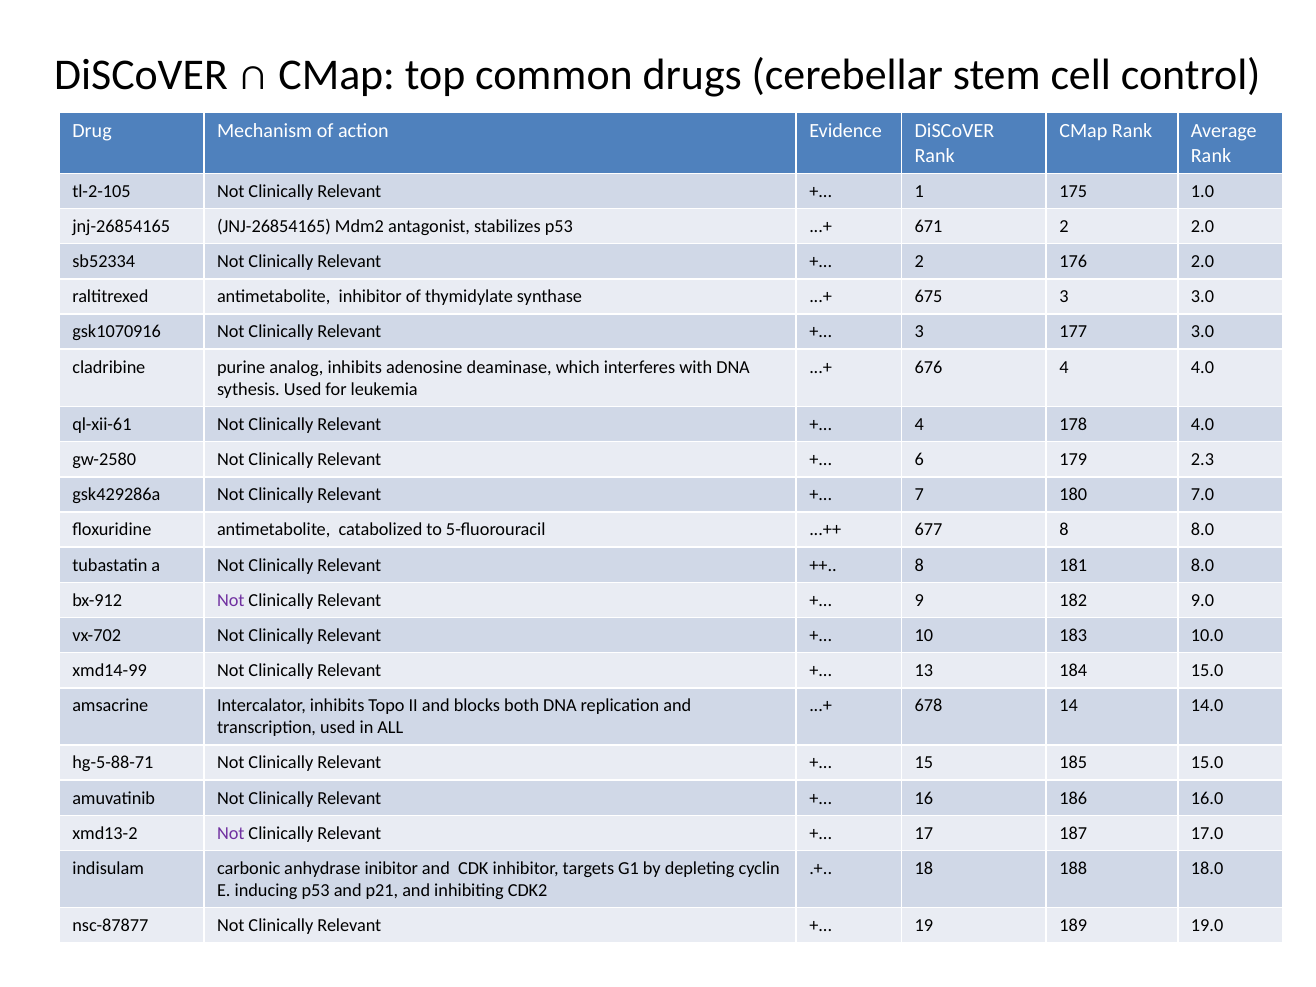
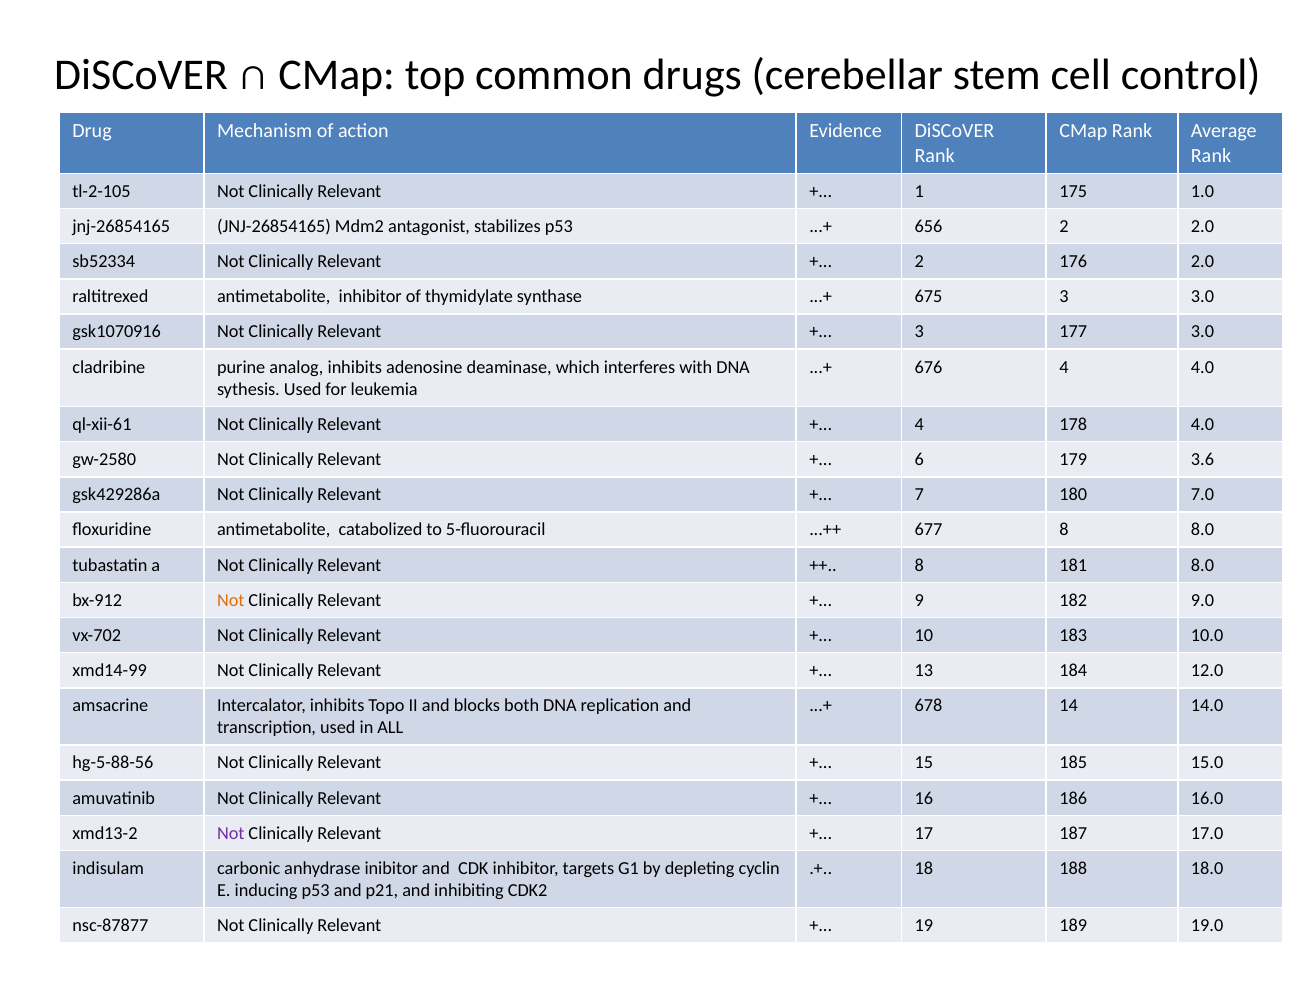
671: 671 -> 656 (928, 226)
2.3: 2.3 -> 3.6 (1203, 459)
Not colour: purple -> orange (231, 600)
184 15.0: 15.0 -> 12.0 (1207, 671)
hg-5-88-71: hg-5-88-71 -> hg-5-88-56 (113, 763)
